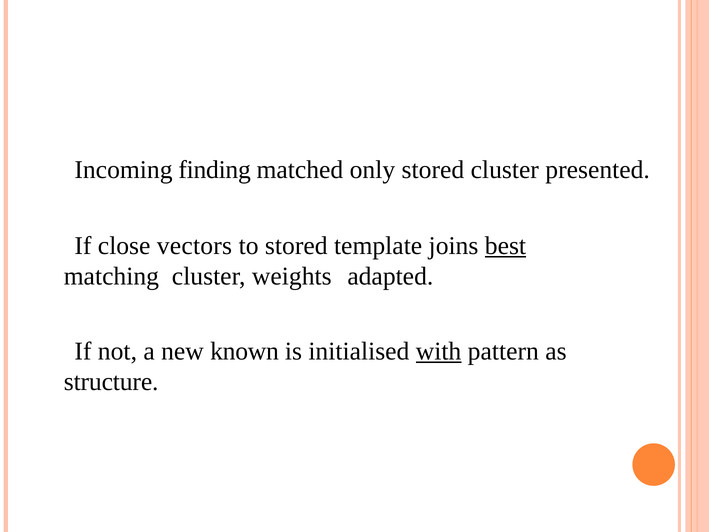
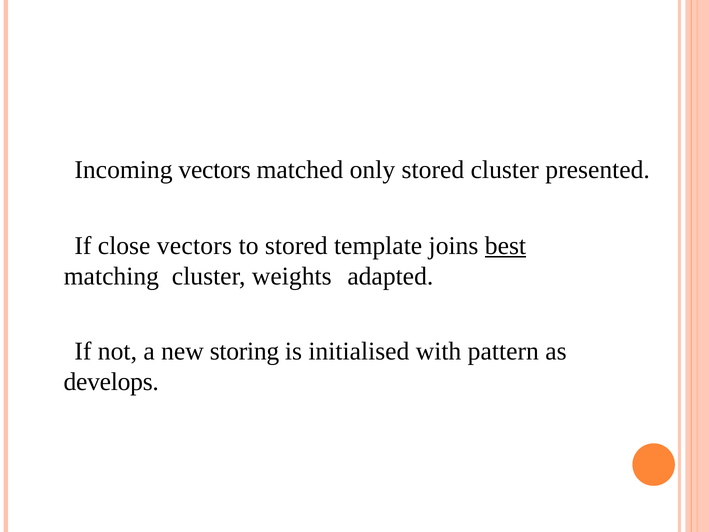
Incoming finding: finding -> vectors (215, 170)
known: known -> storing (245, 351)
with underline: present -> none (439, 351)
structure: structure -> develops (111, 382)
